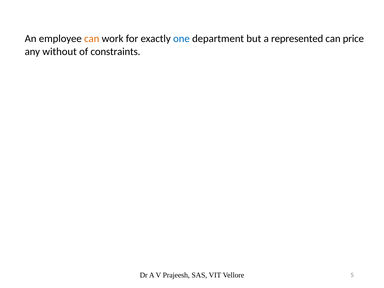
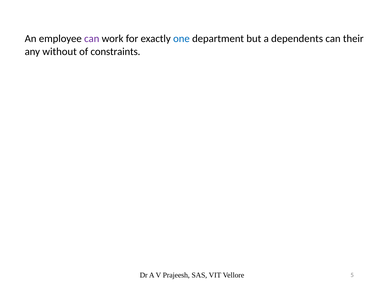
can colour: orange -> purple (92, 39)
represented: represented -> dependents (297, 39)
price: price -> their (353, 39)
